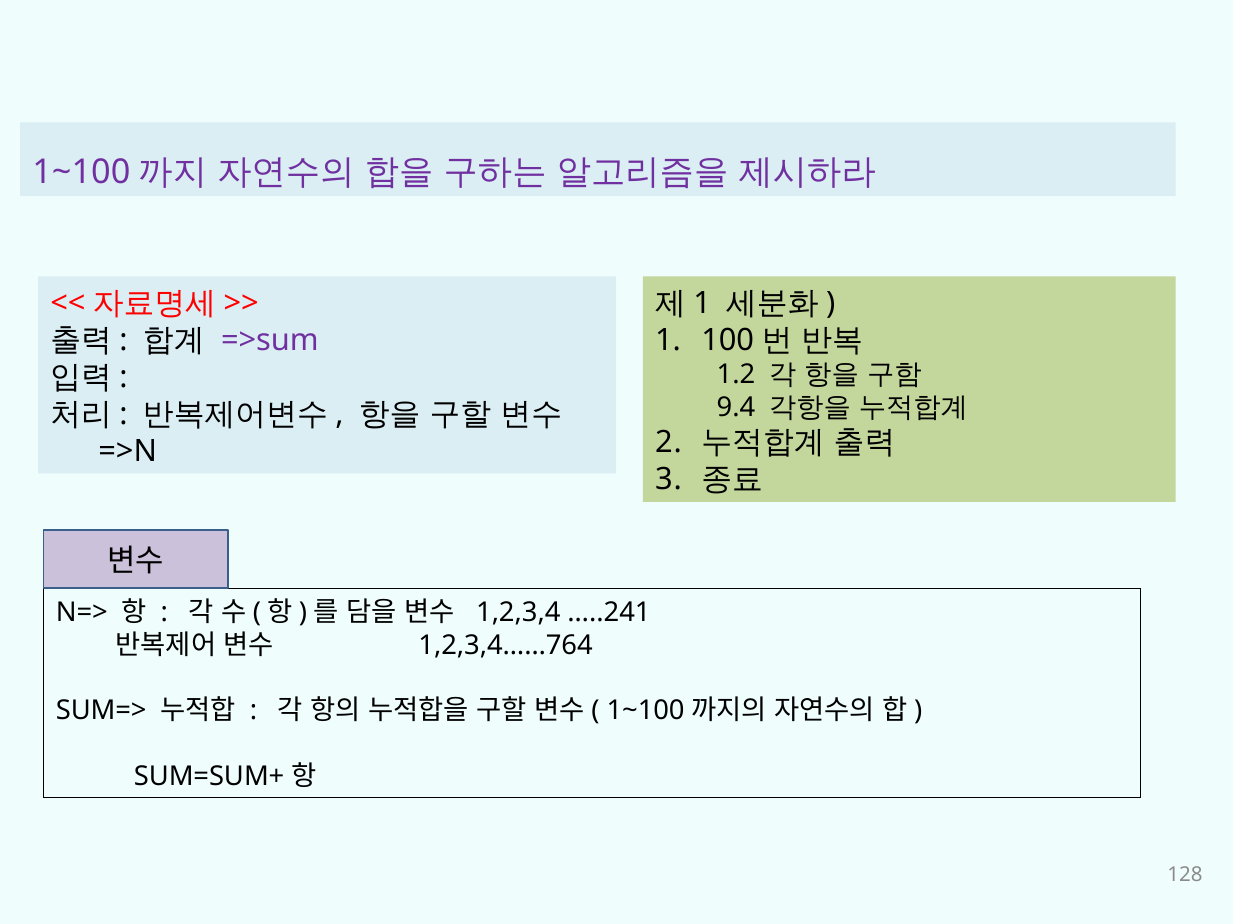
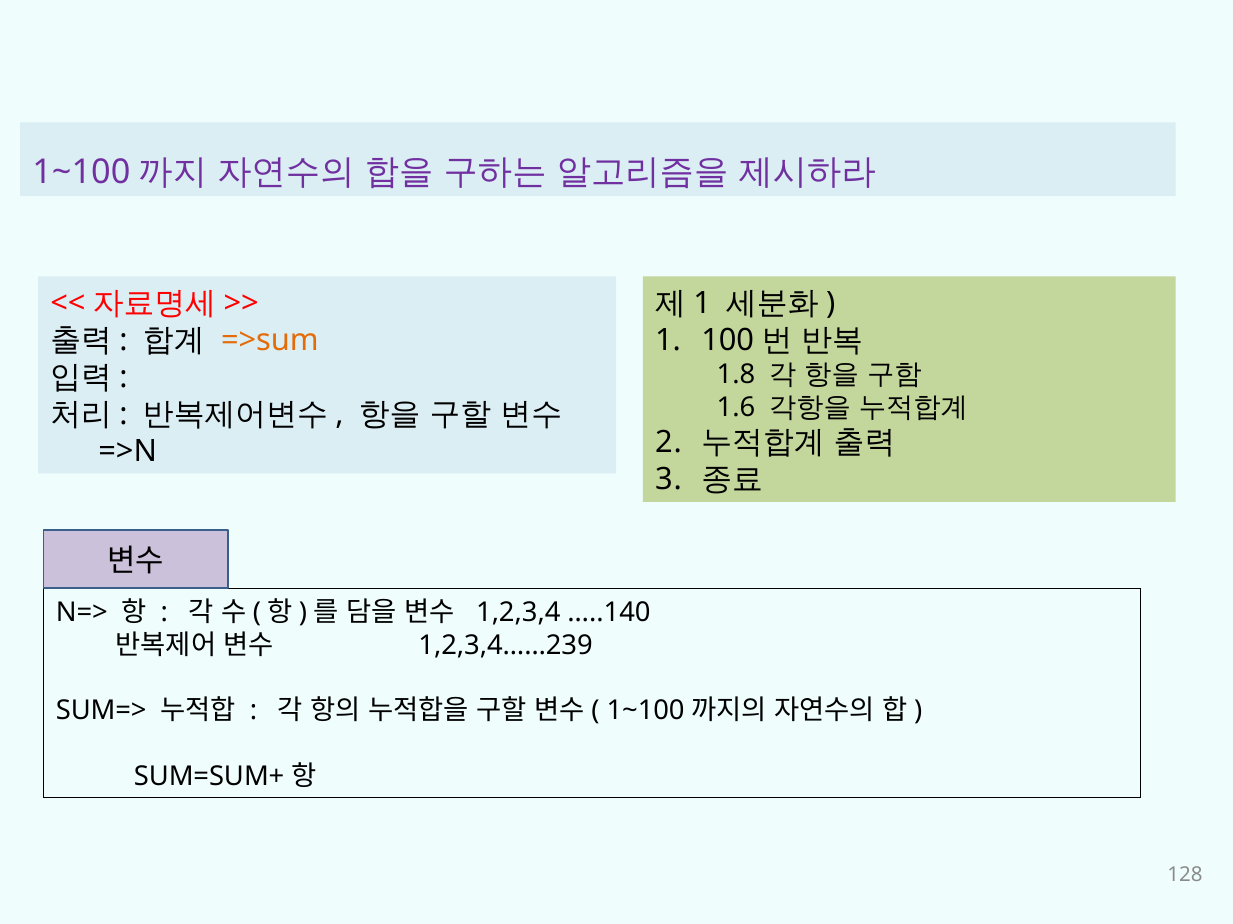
=>sum colour: purple -> orange (270, 340)
1.2: 1.2 -> 1.8 (736, 375)
9.4: 9.4 -> 1.6 (736, 408)
…..241: …..241 -> …..140 (609, 613)
1,2,3,4……764: 1,2,3,4……764 -> 1,2,3,4……239 (506, 646)
